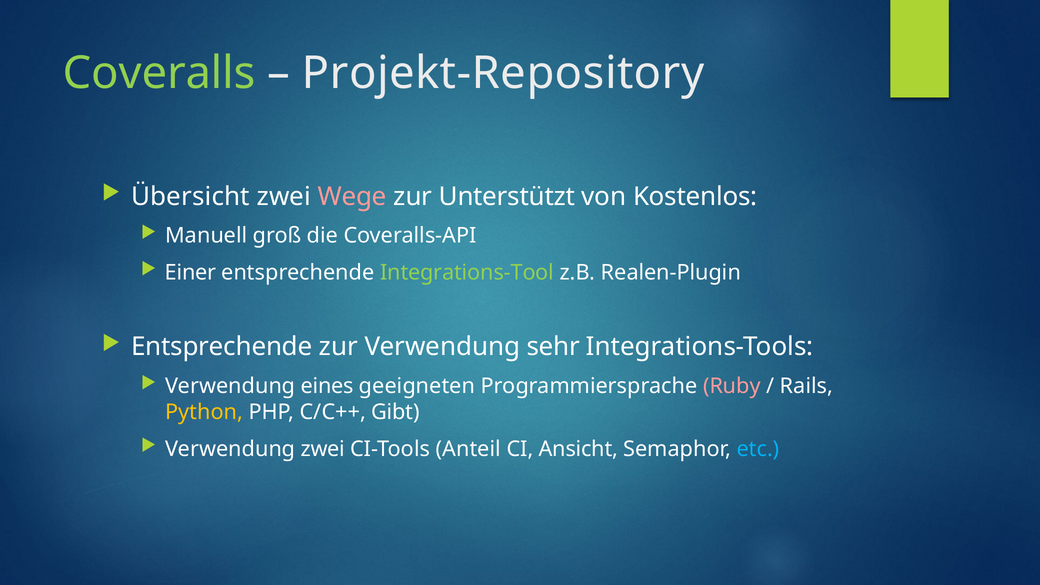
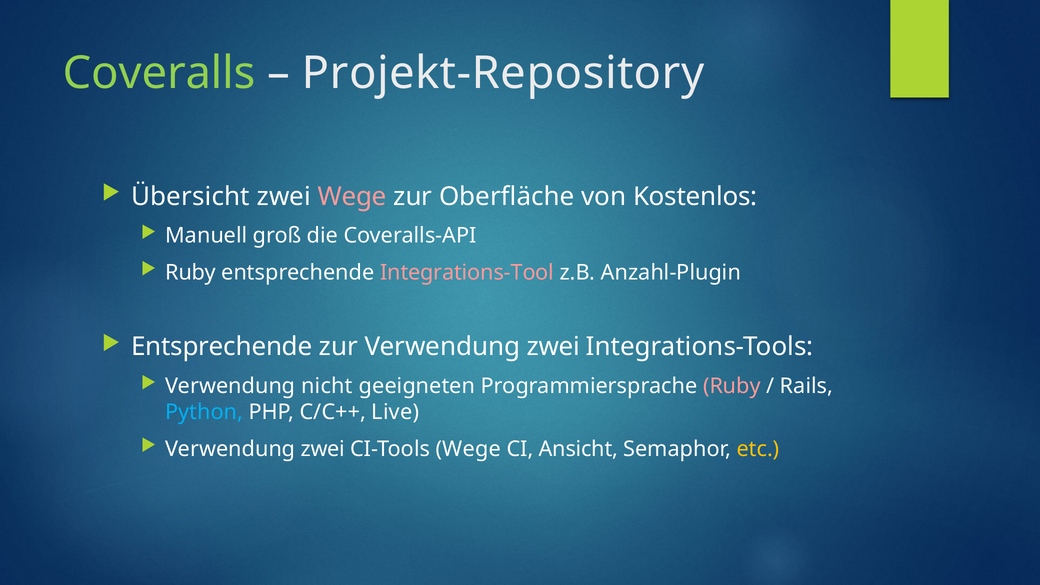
Unterstützt: Unterstützt -> Oberfläche (507, 196)
Einer: Einer -> Ruby (191, 272)
Integrations-Tool colour: light green -> pink (467, 272)
Realen-Plugin: Realen-Plugin -> Anzahl-Plugin (671, 272)
zur Verwendung sehr: sehr -> zwei (553, 347)
eines: eines -> nicht (327, 386)
Python colour: yellow -> light blue (204, 412)
Gibt: Gibt -> Live (395, 412)
CI-Tools Anteil: Anteil -> Wege (468, 449)
etc colour: light blue -> yellow (758, 449)
